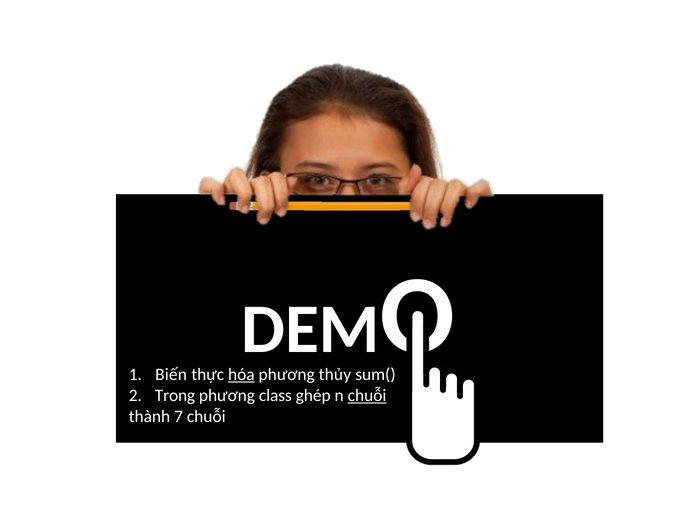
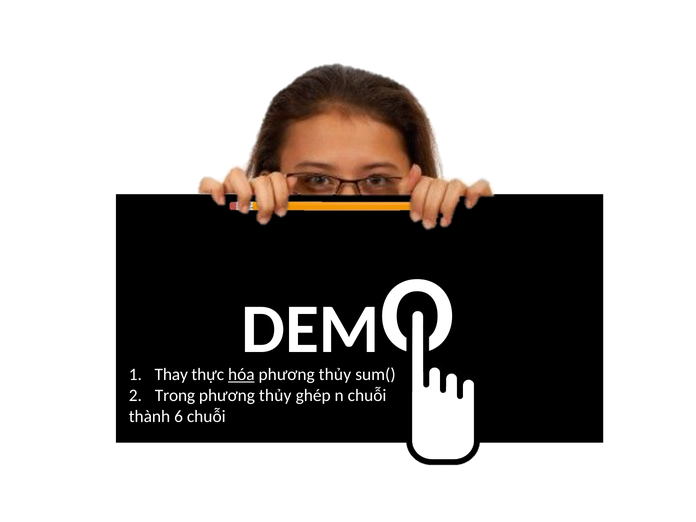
Biến: Biến -> Thay (171, 375)
class: class -> thủy (275, 396)
chuỗi underline: present -> none (367, 396)
7: 7 -> 6 (179, 416)
